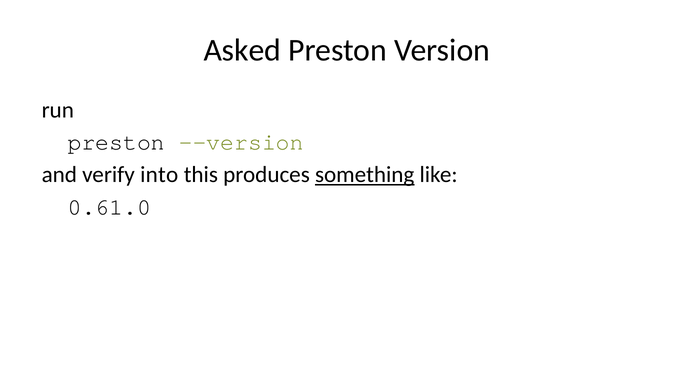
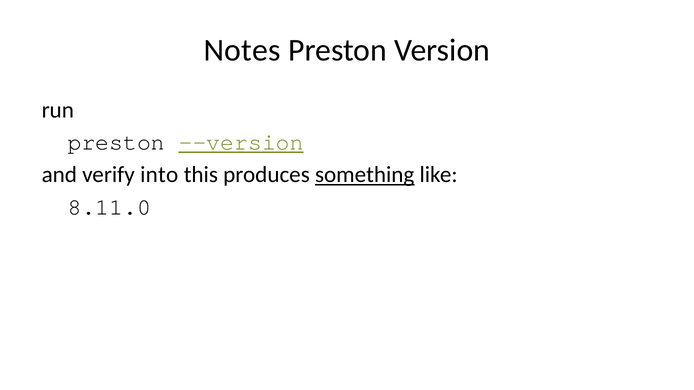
Asked: Asked -> Notes (242, 50)
--version underline: none -> present (241, 142)
0.61.0: 0.61.0 -> 8.11.0 (109, 207)
